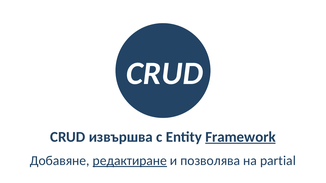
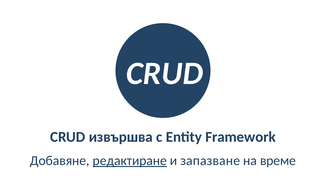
Framework underline: present -> none (240, 137)
позволява: позволява -> запазване (210, 161)
partial: partial -> време (278, 161)
